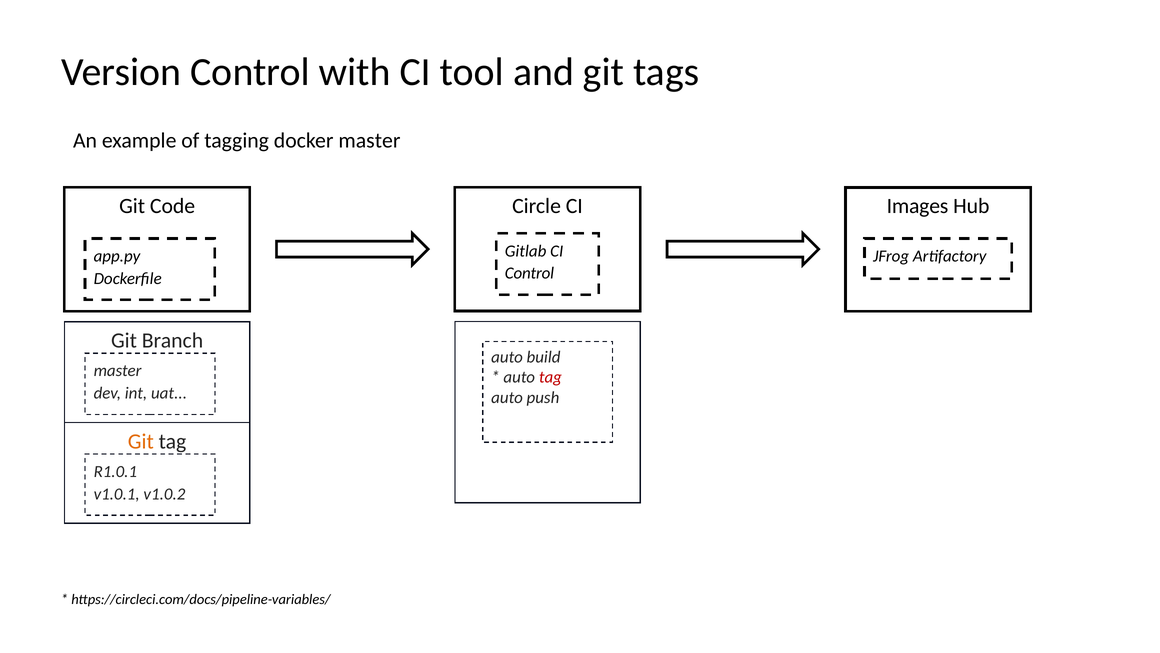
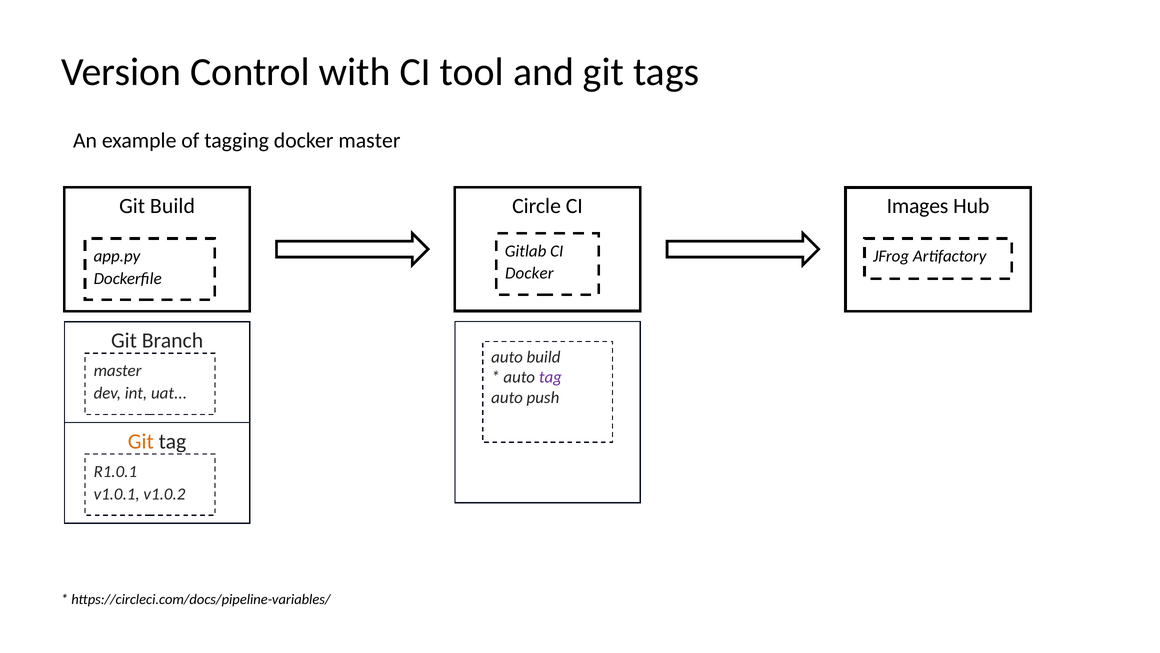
Git Code: Code -> Build (172, 206)
Control: Control -> Docker (529, 273)
tag colour: red -> purple (550, 377)
